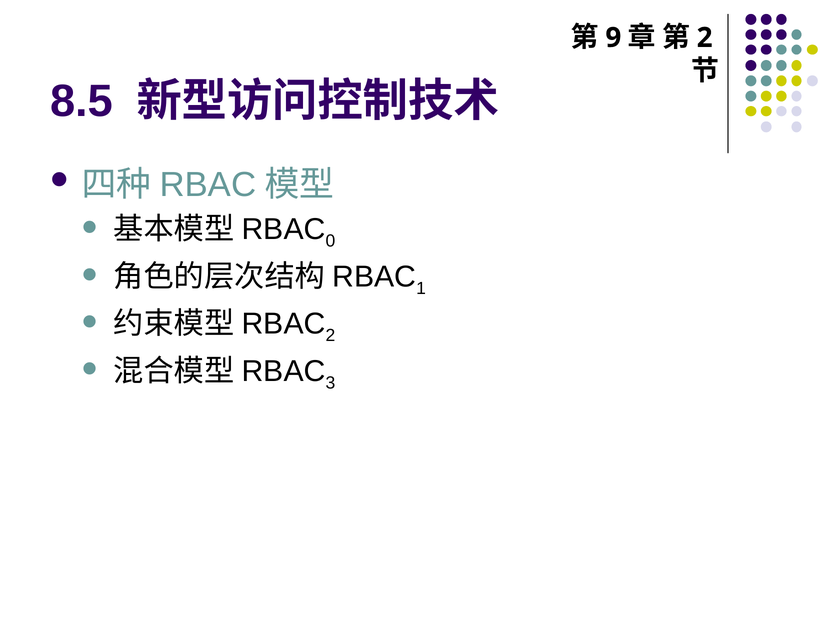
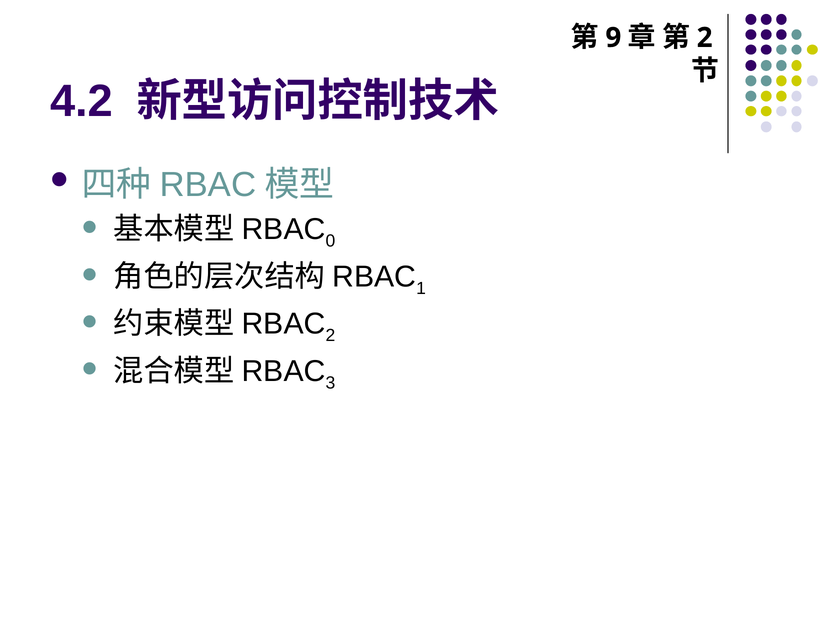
8.5: 8.5 -> 4.2 (82, 101)
